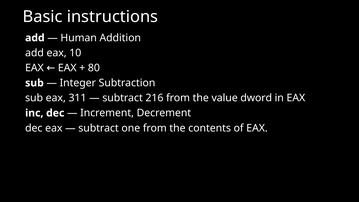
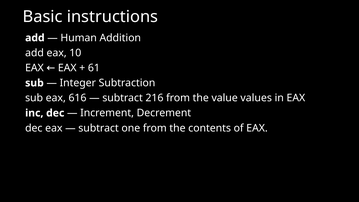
80: 80 -> 61 (94, 68)
311: 311 -> 616 (77, 98)
dword: dword -> values (256, 98)
